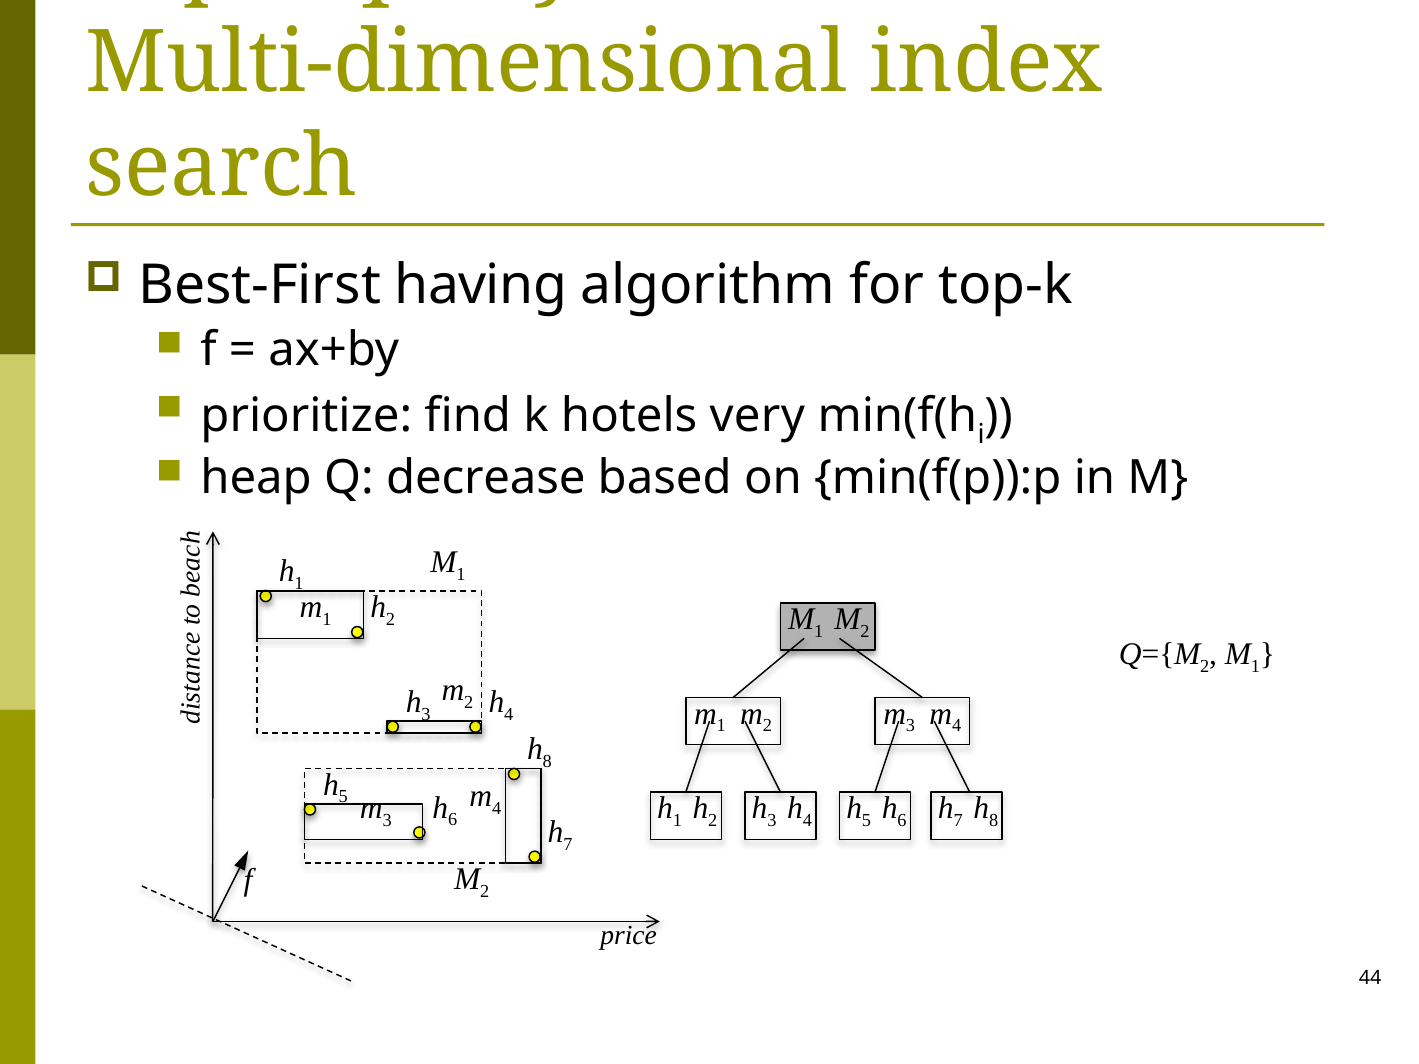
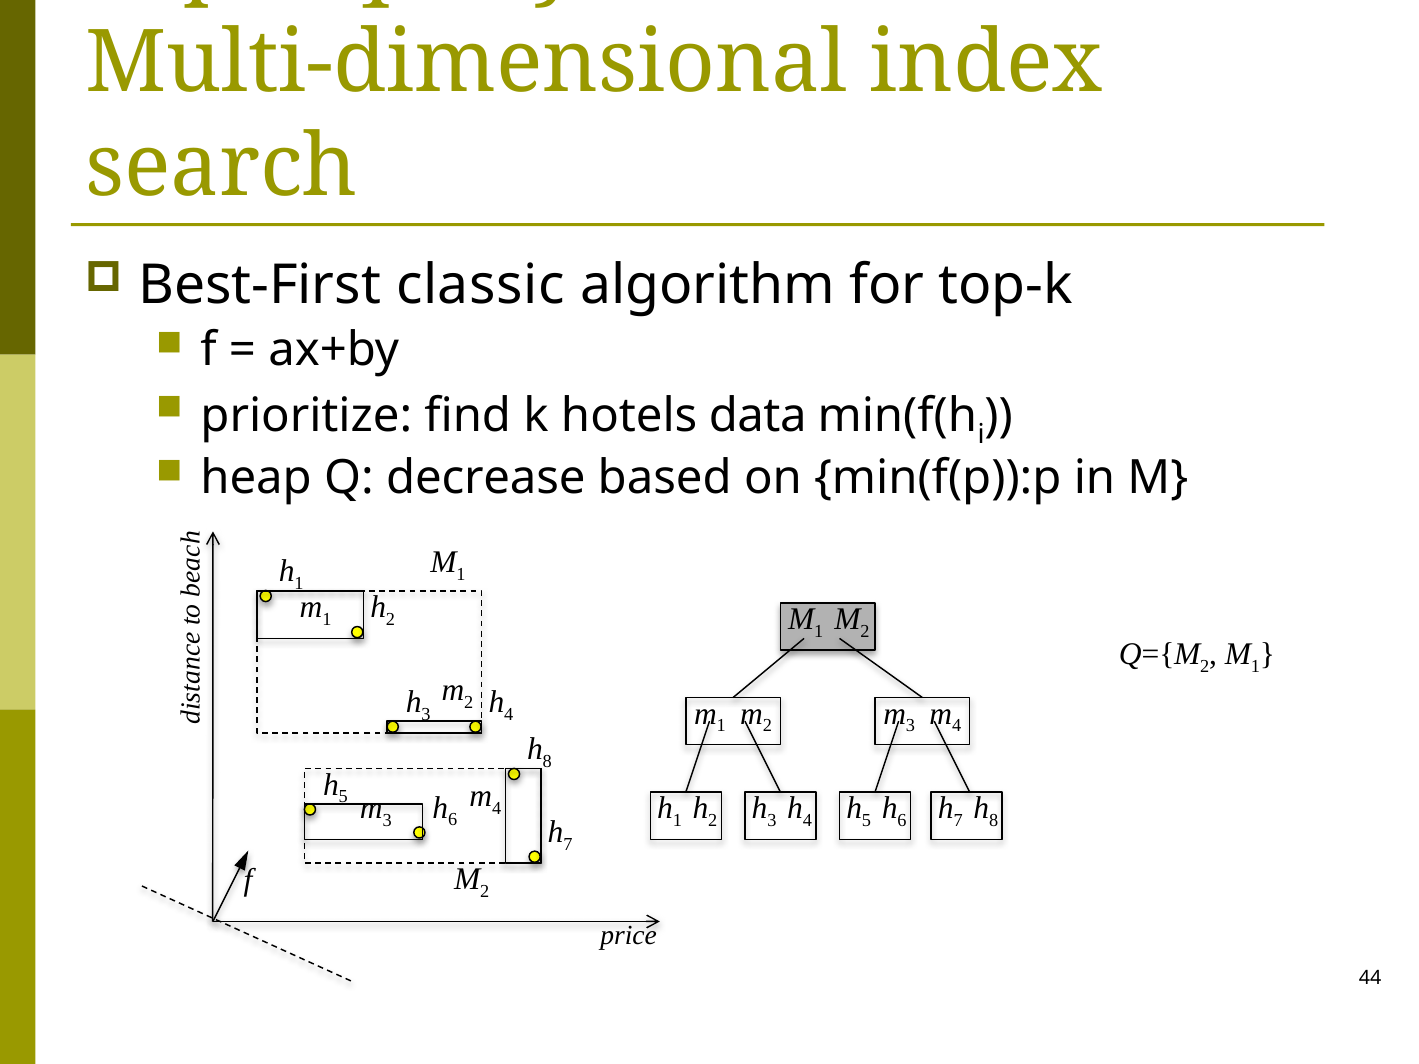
having: having -> classic (480, 285)
very: very -> data (758, 416)
